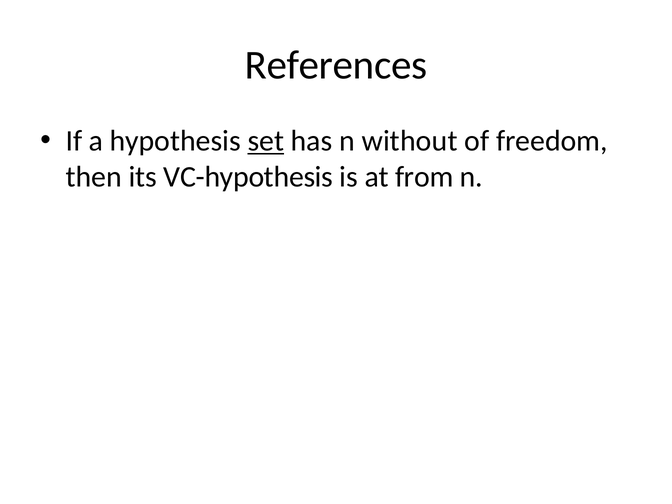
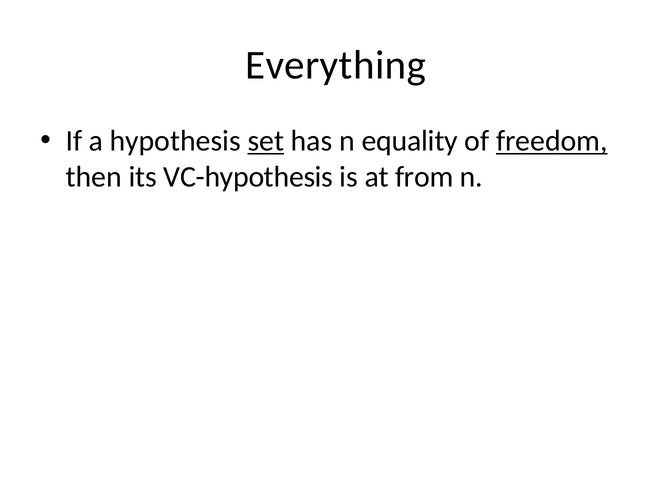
References: References -> Everything (336, 65)
without: without -> equality (410, 141)
freedom underline: none -> present (552, 141)
